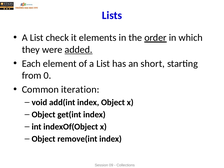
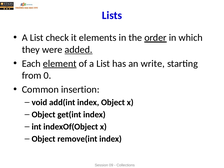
element underline: none -> present (60, 64)
short: short -> write (153, 64)
iteration: iteration -> insertion (80, 89)
